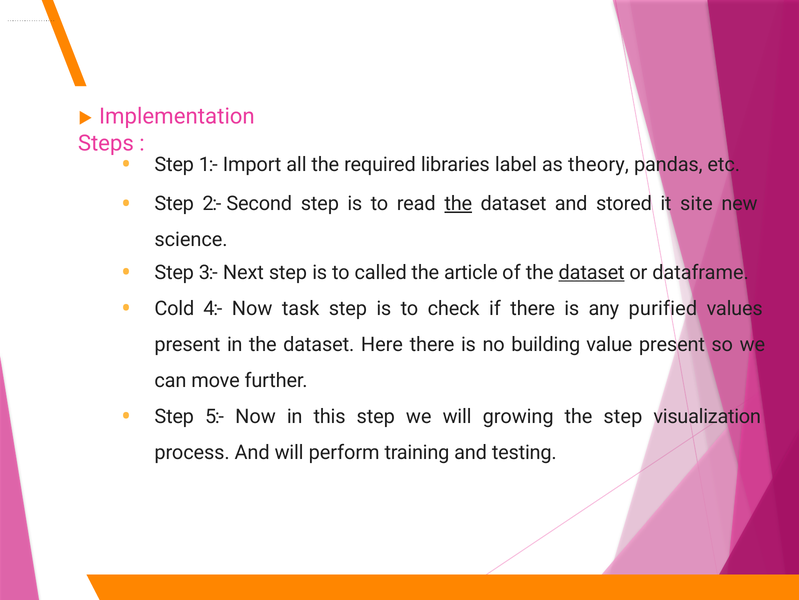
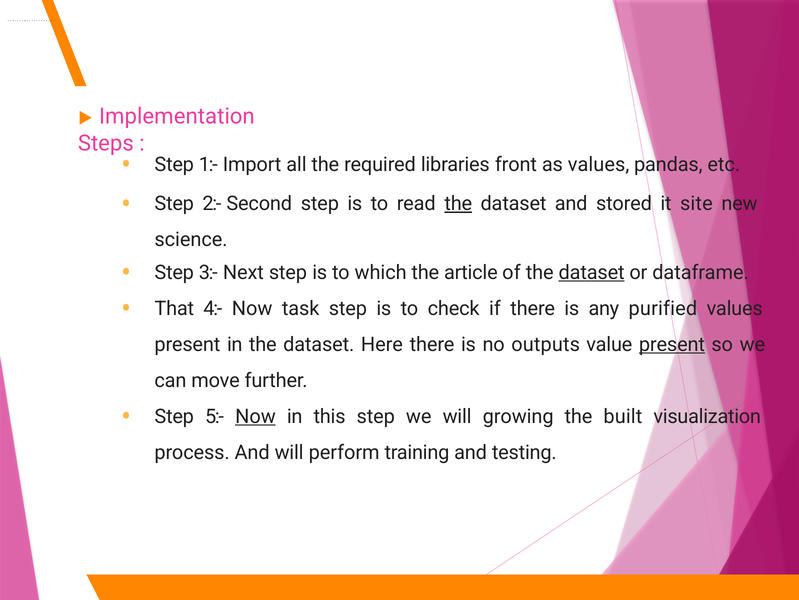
label: label -> front (516, 164)
as theory: theory -> values (599, 164)
called: called -> which (381, 272)
Cold: Cold -> That (174, 308)
building: building -> outputs (546, 344)
present underline: none -> present (672, 344)
Now underline: none -> present (255, 416)
the step: step -> built (623, 416)
